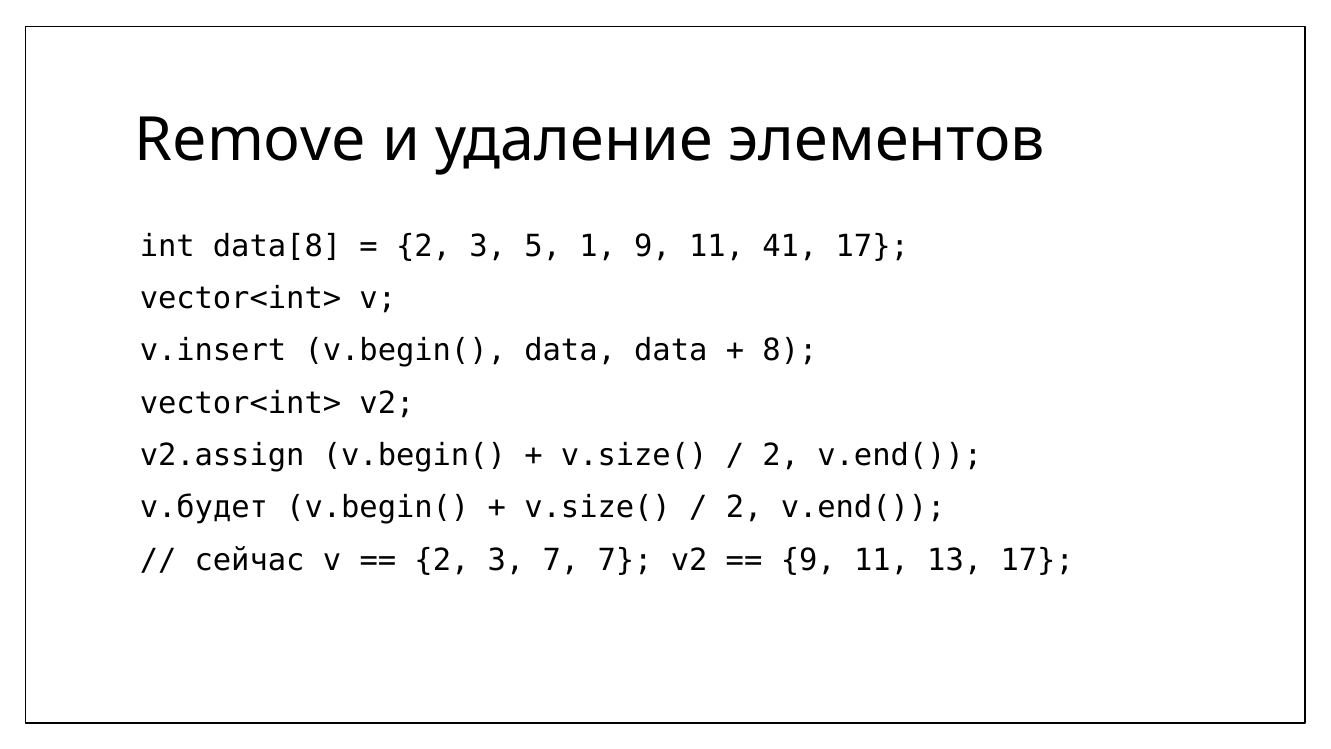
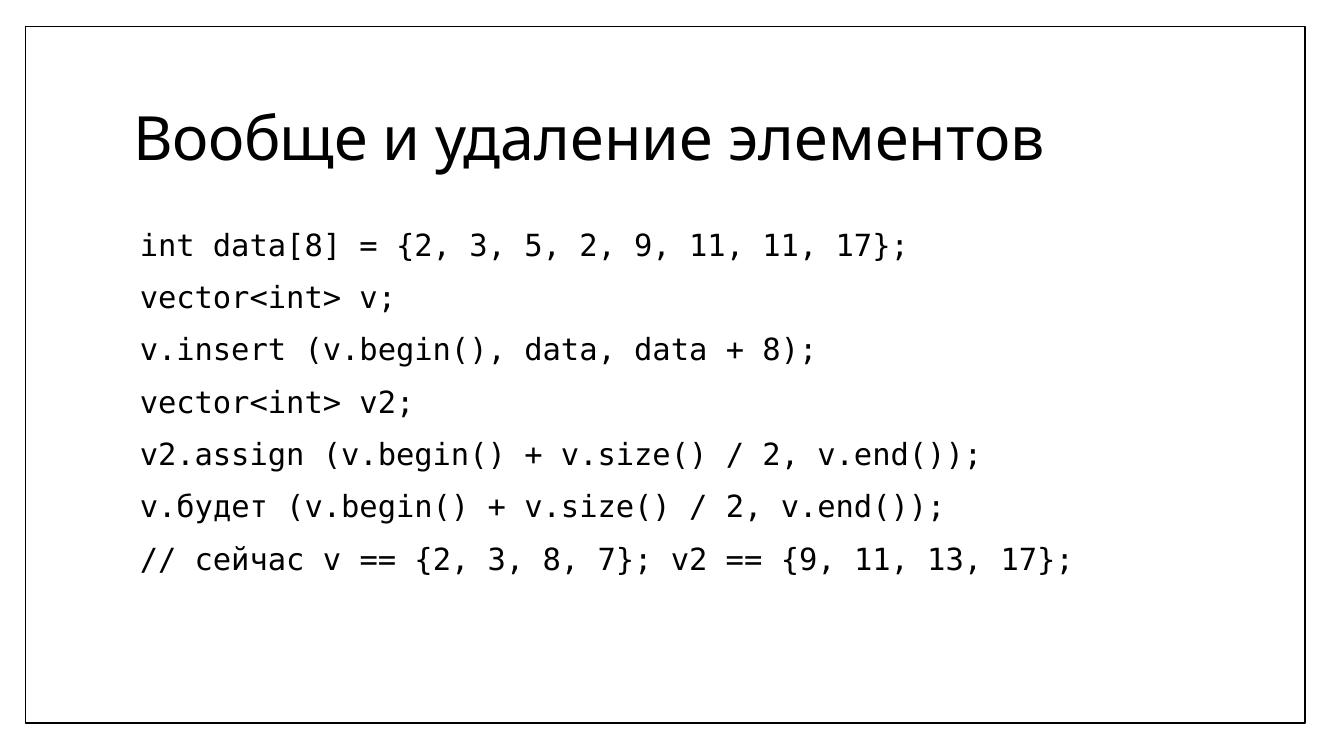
Remove: Remove -> Вообще (251, 140)
5 1: 1 -> 2 (598, 246)
11 41: 41 -> 11 (790, 246)
3 7: 7 -> 8 (561, 560)
